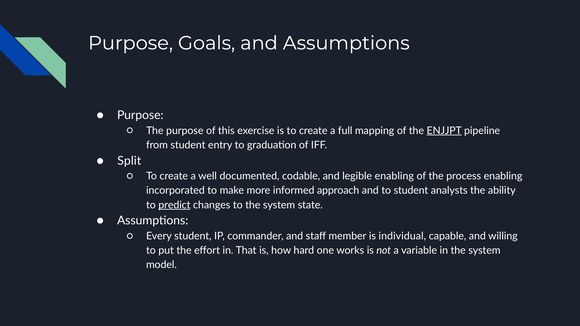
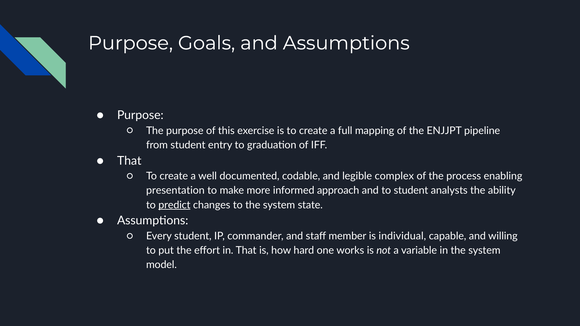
ENJJPT underline: present -> none (444, 131)
Split: Split -> That (129, 161)
legible enabling: enabling -> complex (394, 176)
incorporated: incorporated -> presentation (175, 191)
